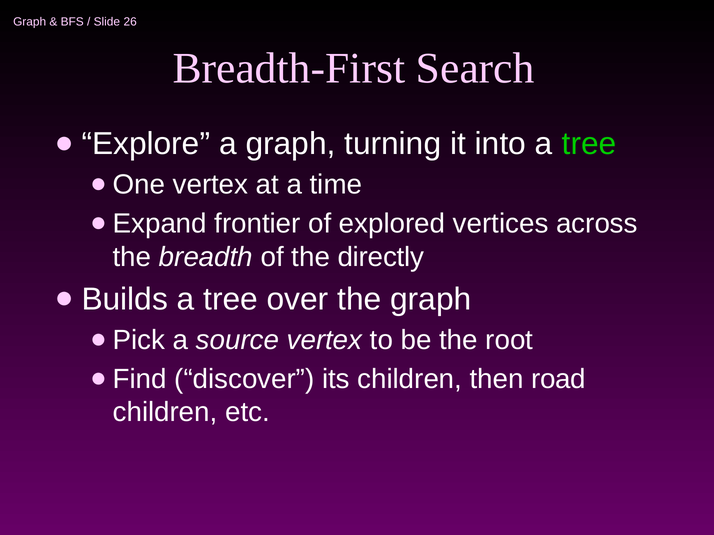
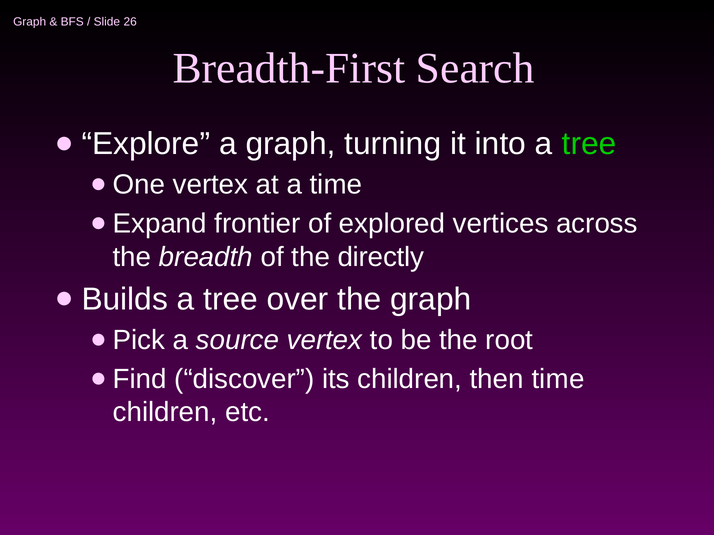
then road: road -> time (558, 379)
